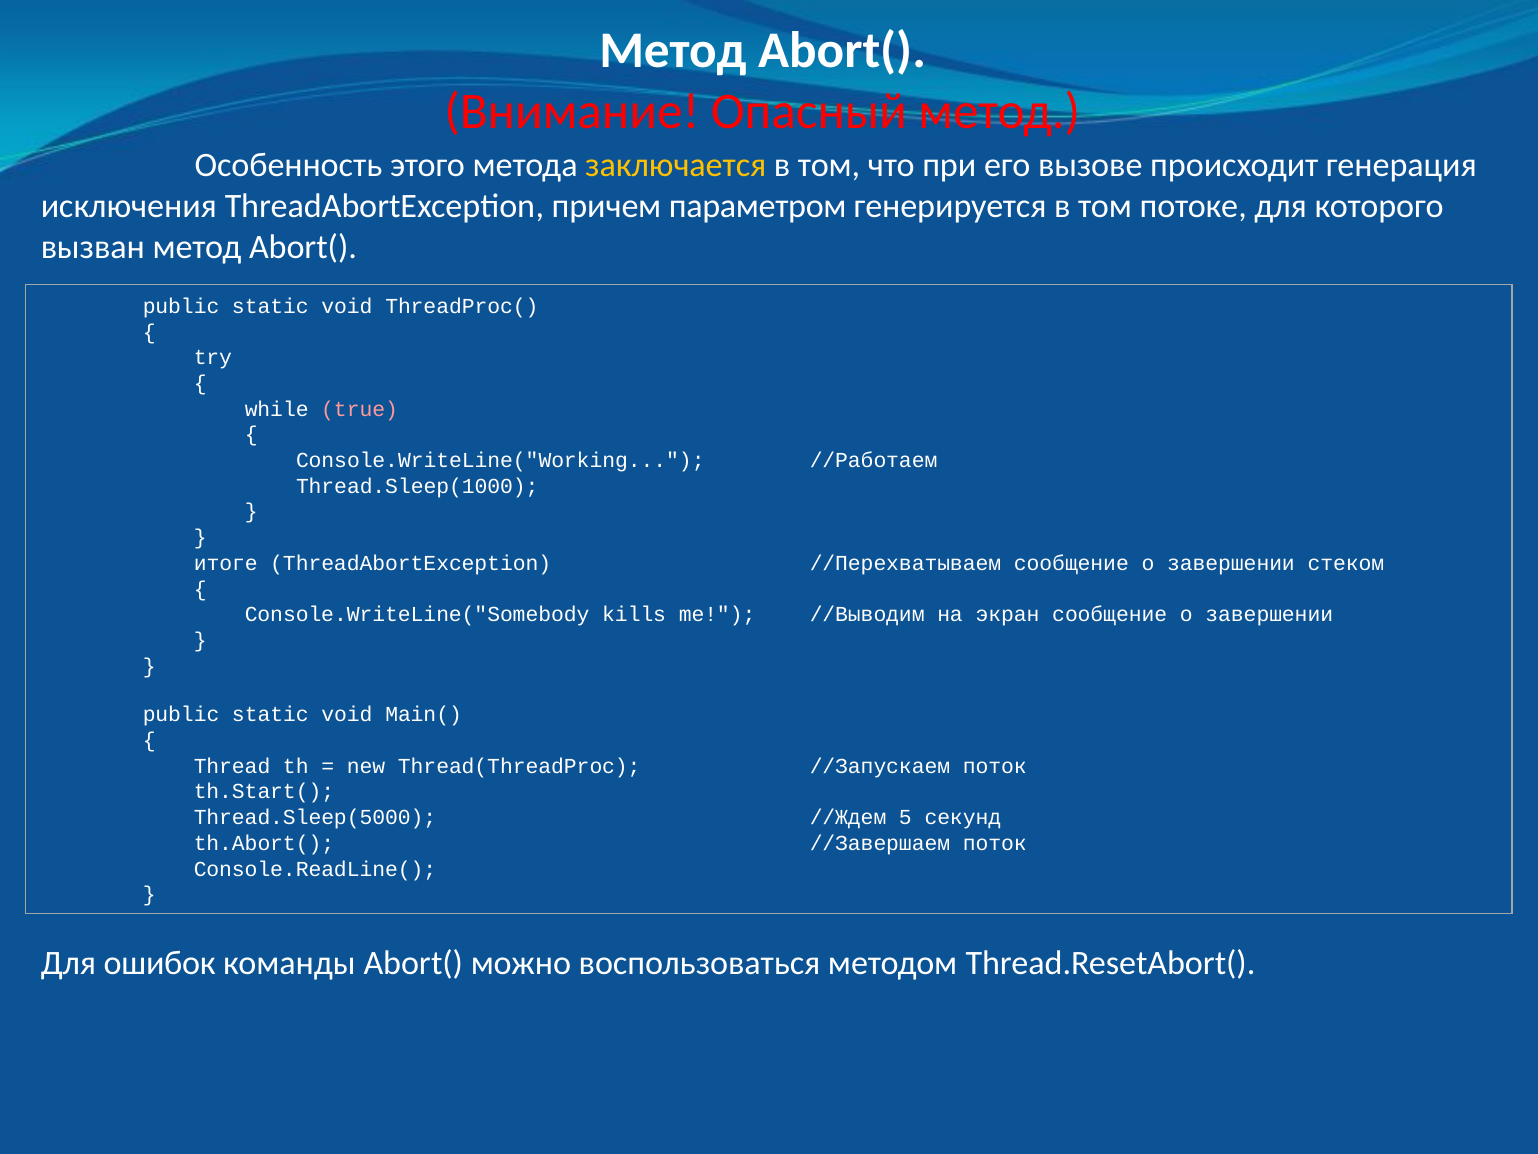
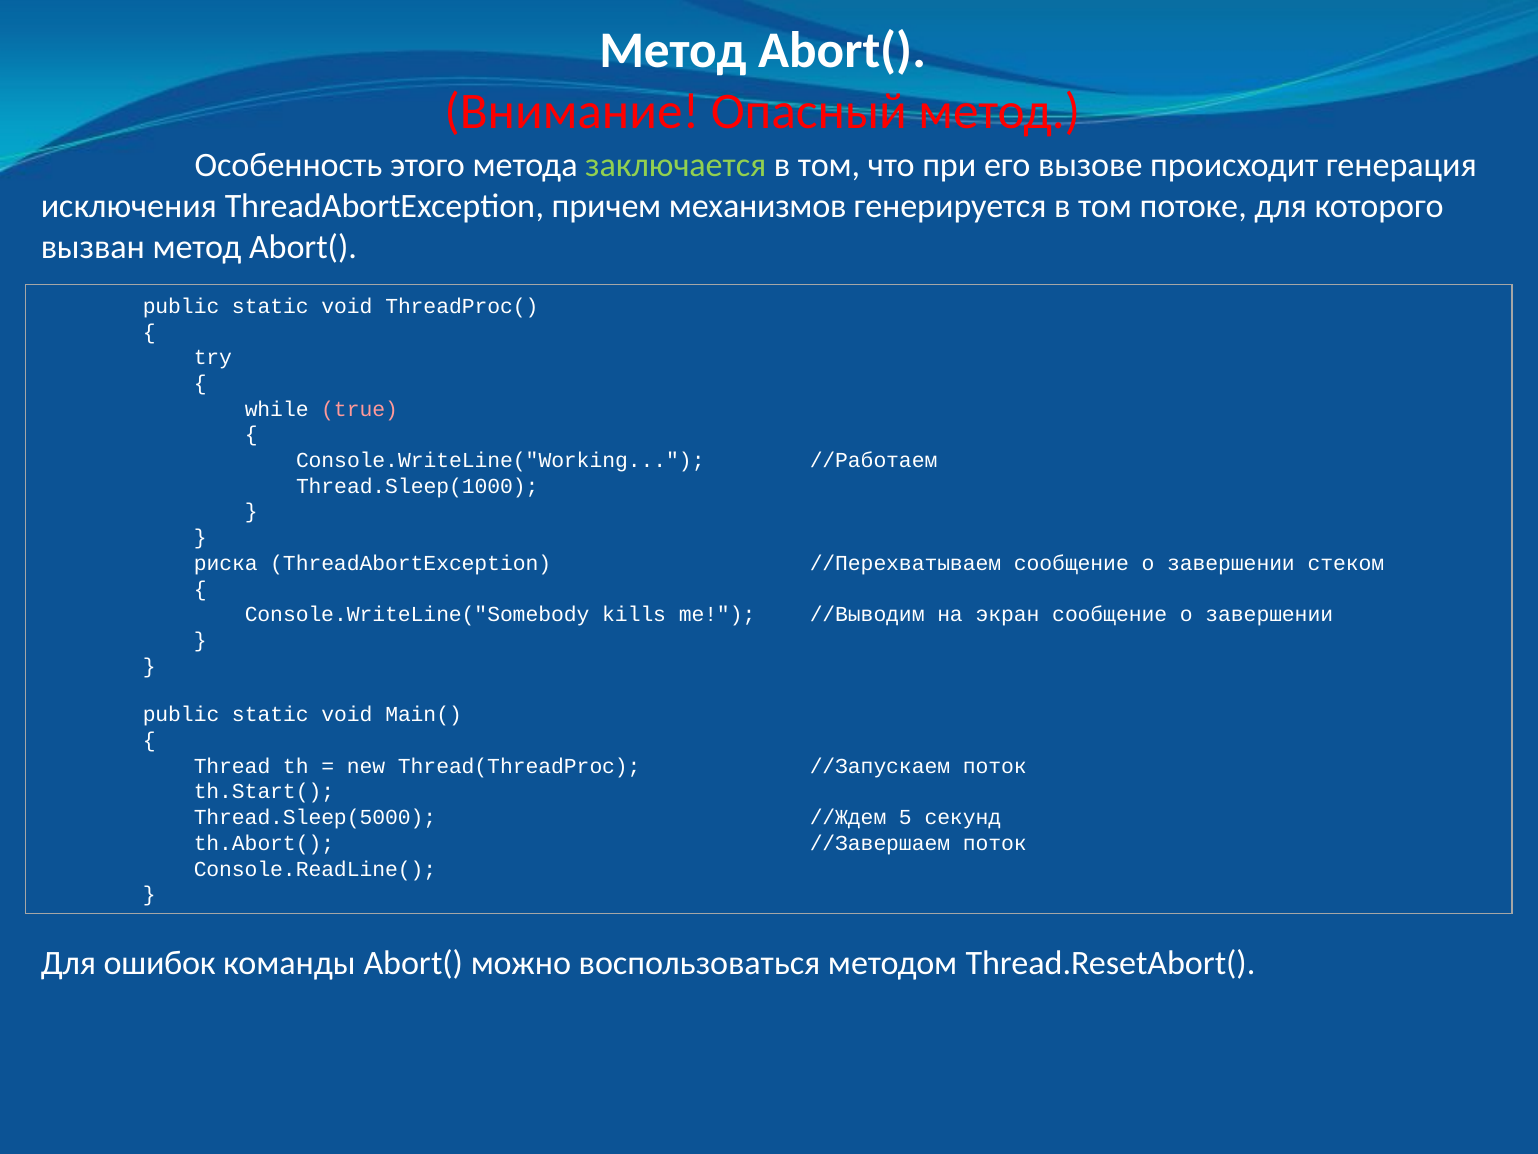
заключается colour: yellow -> light green (676, 165)
параметром: параметром -> механизмов (758, 206)
итоге: итоге -> риска (226, 563)
